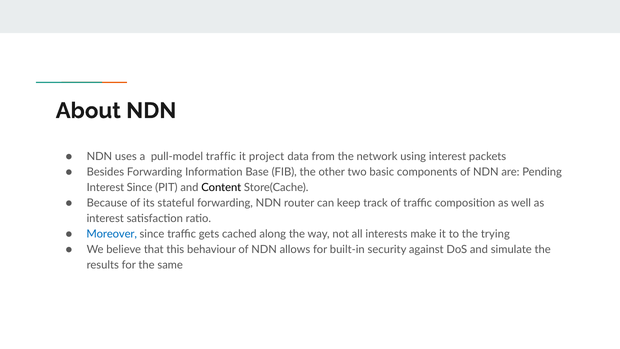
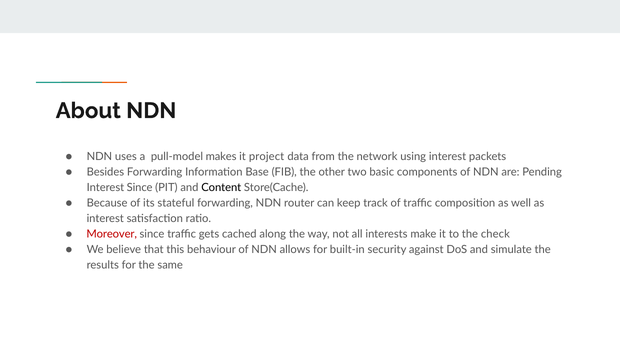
pull-model traffic: traffic -> makes (221, 157)
Moreover colour: blue -> red (112, 234)
trying: trying -> check (495, 234)
